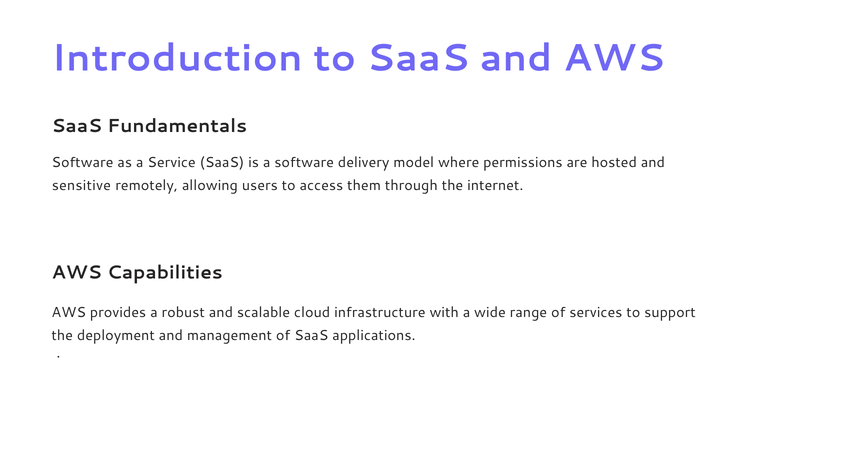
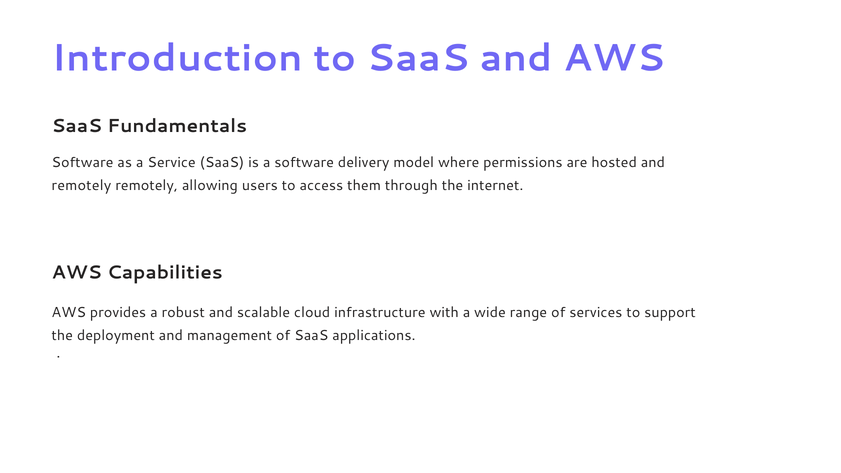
sensitive: sensitive -> remotely (81, 185)
